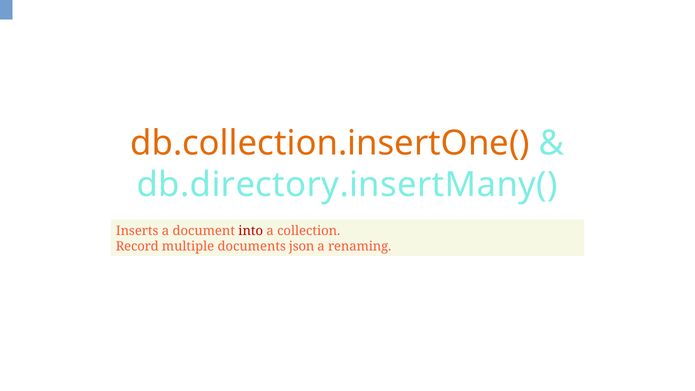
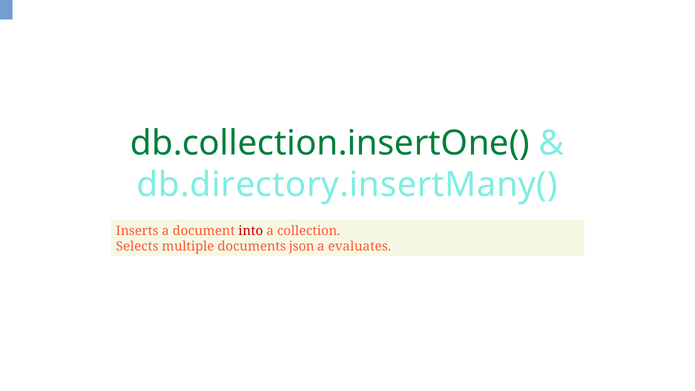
db.collection.insertOne( colour: orange -> green (330, 143)
Record: Record -> Selects (137, 246)
renaming: renaming -> evaluates (360, 246)
